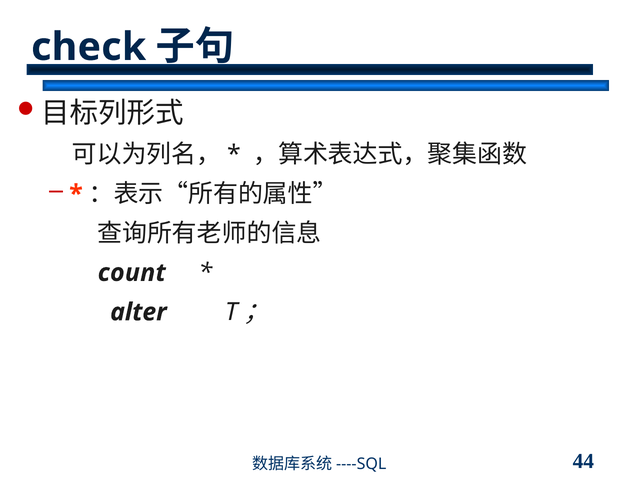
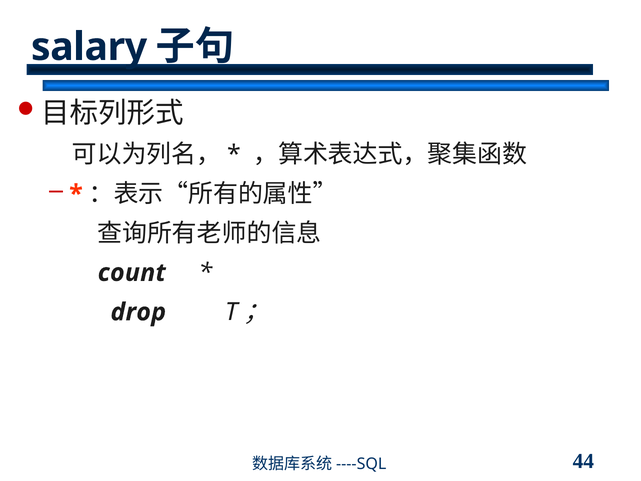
check: check -> salary (89, 47)
alter: alter -> drop (138, 312)
